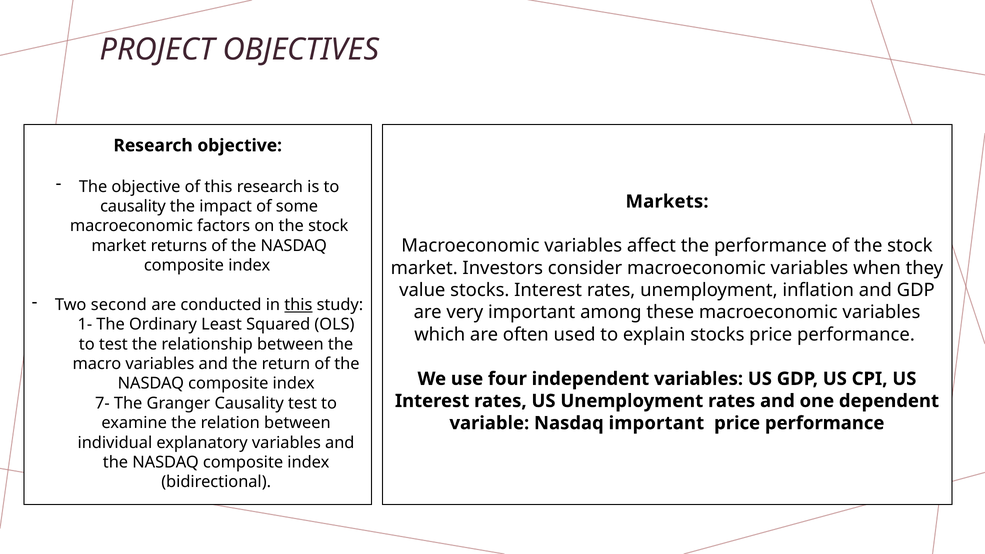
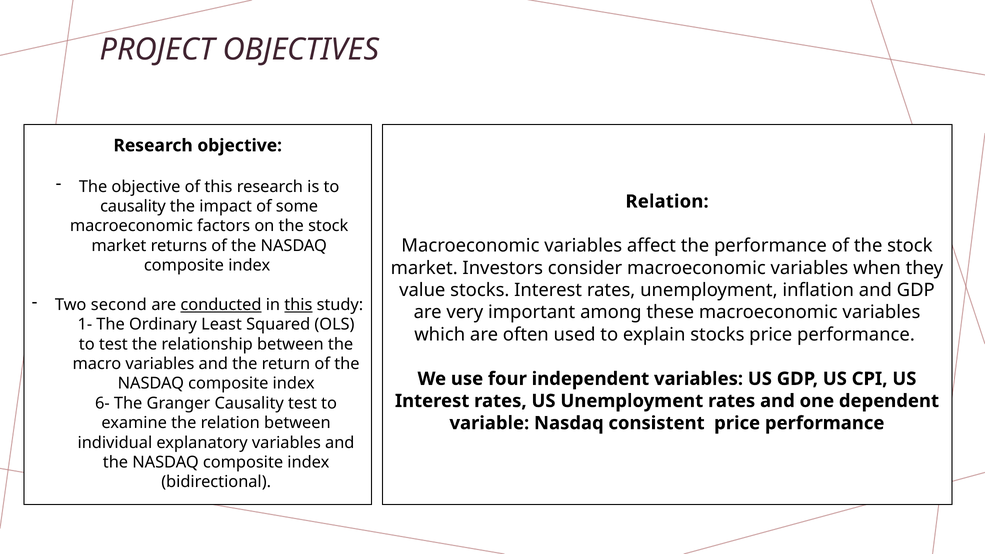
Markets: Markets -> Relation (667, 202)
conducted underline: none -> present (221, 305)
7-: 7- -> 6- (102, 403)
Nasdaq important: important -> consistent (657, 423)
